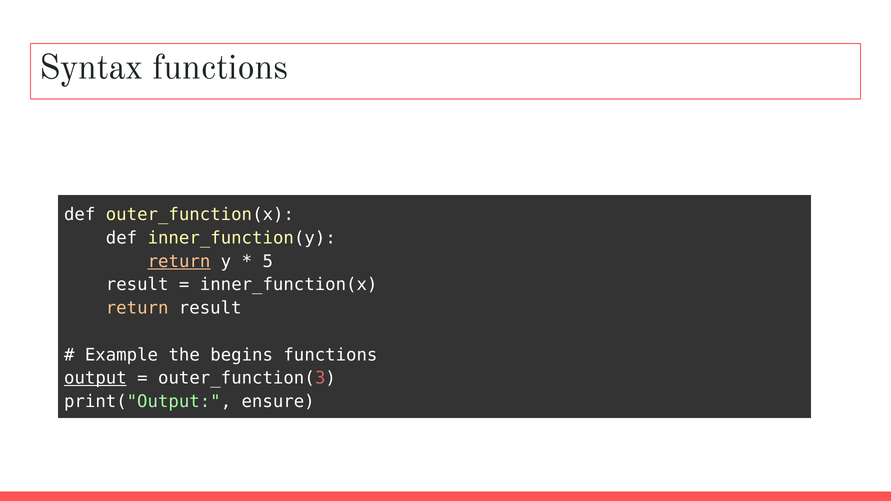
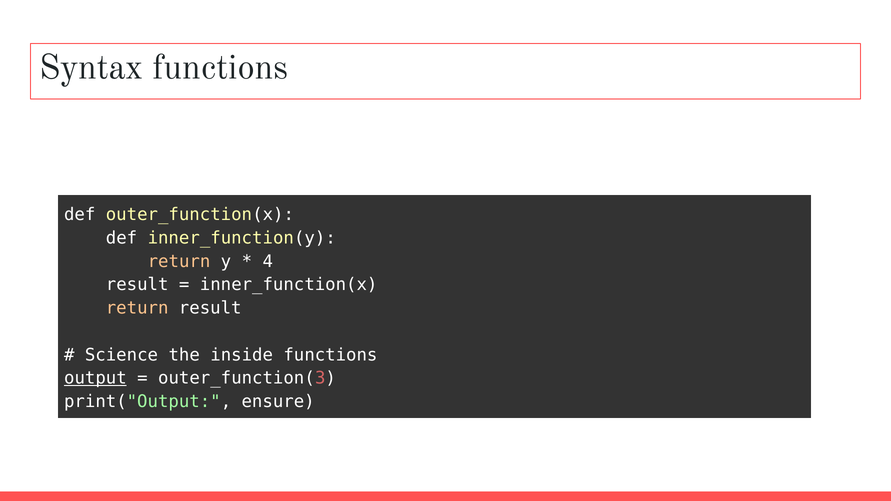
return underline: present -> none (179, 261)
5: 5 -> 4 (268, 261)
Example: Example -> Science (121, 355)
begins: begins -> inside (242, 355)
